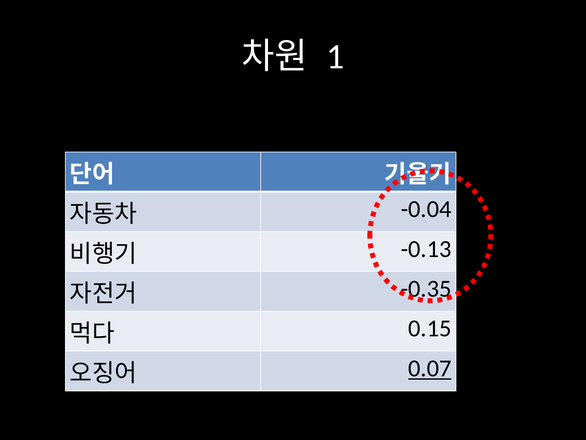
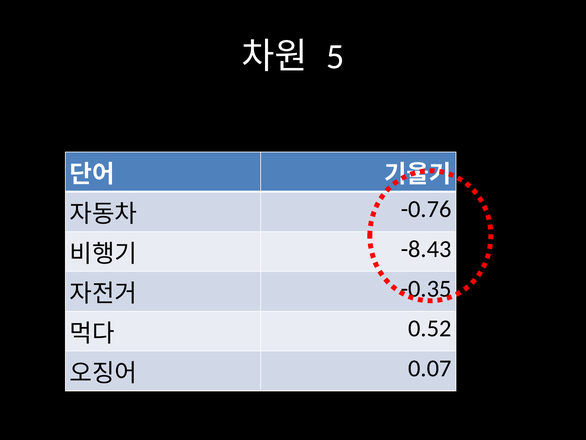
1: 1 -> 5 (335, 57)
-0.04: -0.04 -> -0.76 (426, 209)
-0.13: -0.13 -> -8.43 (426, 249)
0.15: 0.15 -> 0.52 (430, 328)
0.07 underline: present -> none (430, 368)
